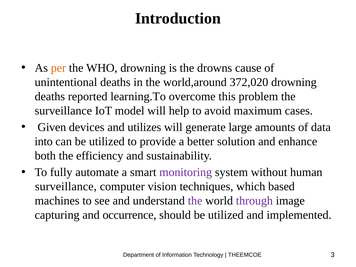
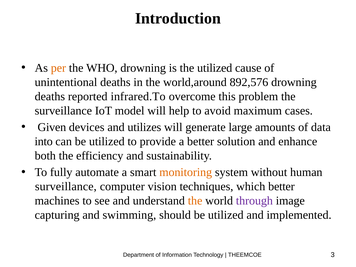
the drowns: drowns -> utilized (215, 68)
372,020: 372,020 -> 892,576 (249, 82)
learning.To: learning.To -> infrared.To (138, 96)
monitoring colour: purple -> orange (186, 172)
which based: based -> better (281, 187)
the colour: purple -> orange (195, 201)
occurrence: occurrence -> swimming (129, 215)
